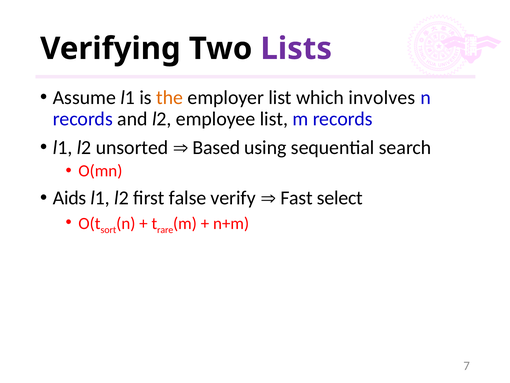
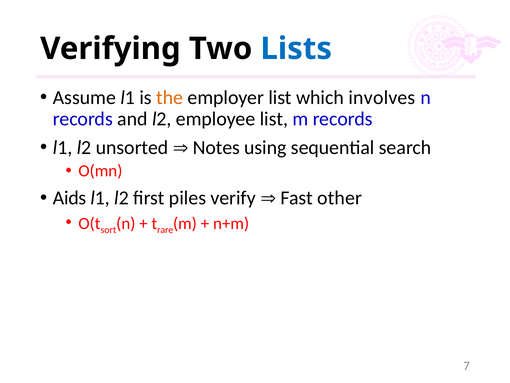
Lists colour: purple -> blue (296, 49)
Based: Based -> Notes (216, 147)
false: false -> piles (188, 198)
select: select -> other (340, 198)
